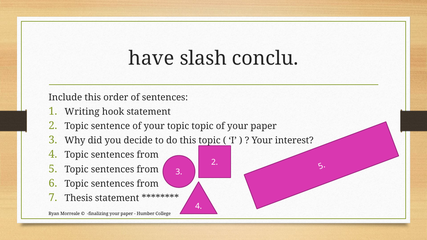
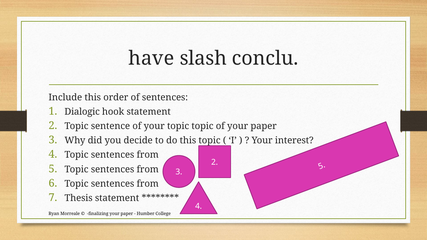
Writing: Writing -> Dialogic (82, 112)
